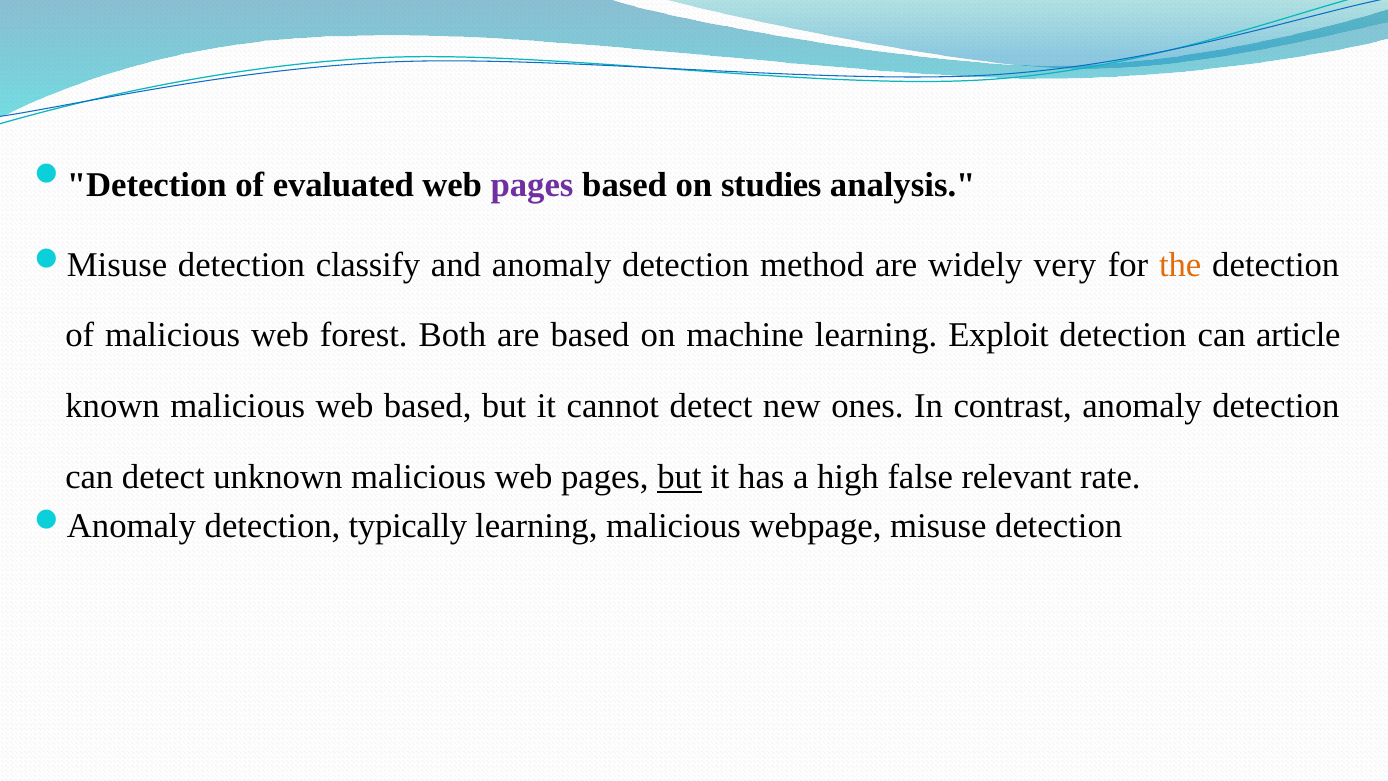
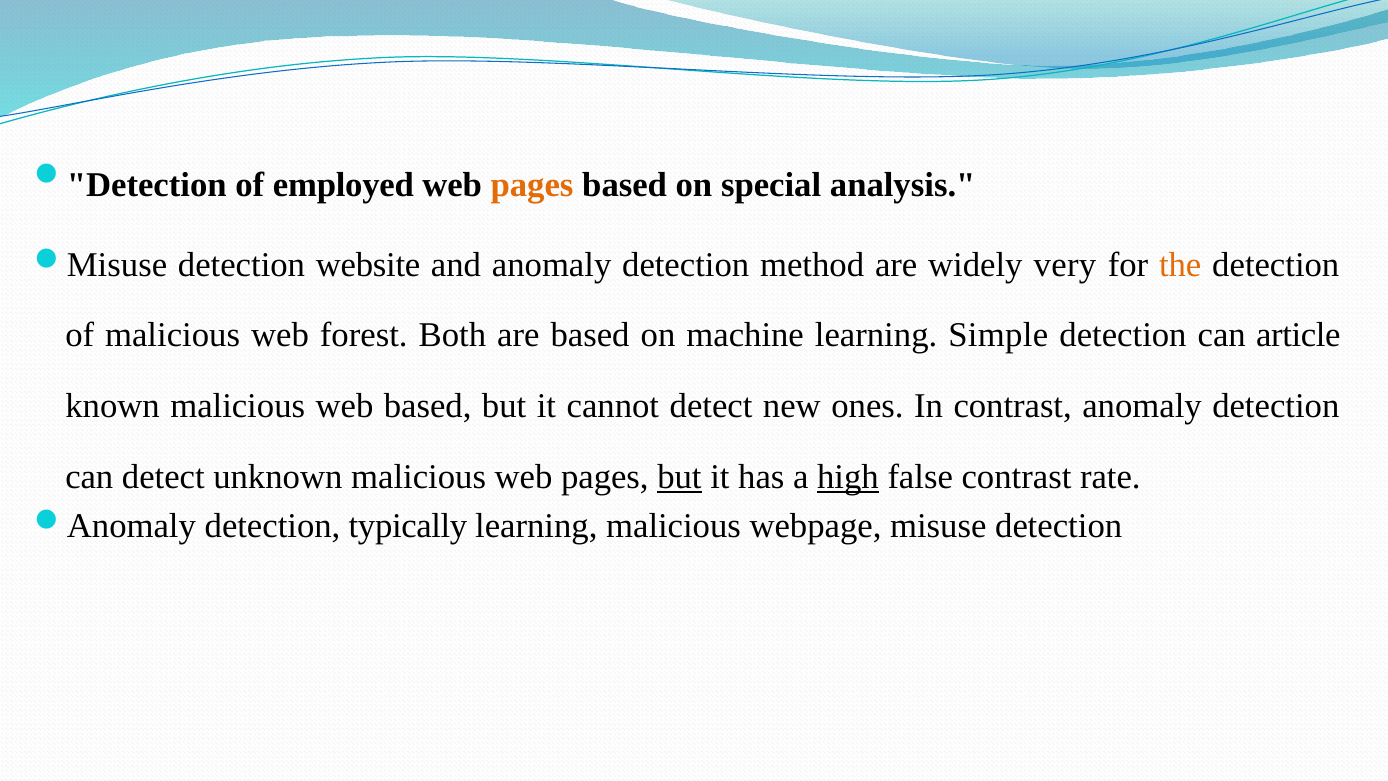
evaluated: evaluated -> employed (343, 185)
pages colour: purple -> orange (532, 185)
studies: studies -> special (771, 185)
classify: classify -> website (368, 265)
Exploit: Exploit -> Simple (998, 335)
high underline: none -> present (848, 477)
false relevant: relevant -> contrast (1016, 477)
